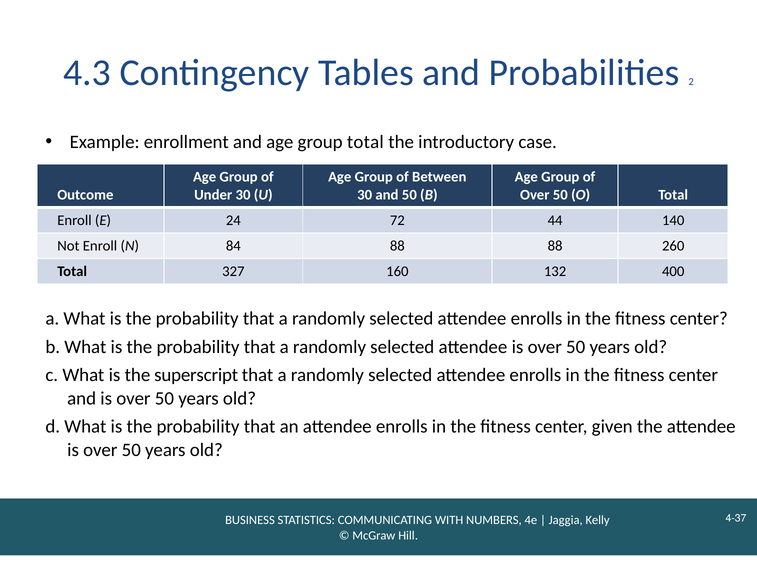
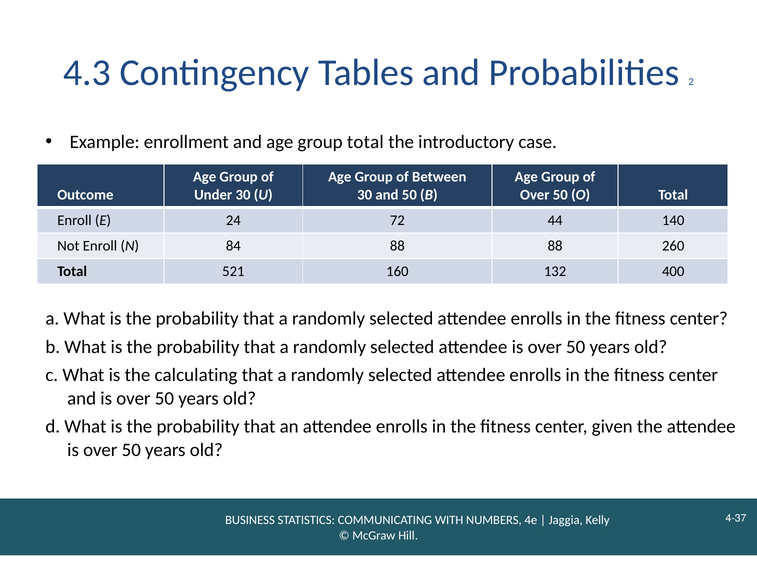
327: 327 -> 521 (233, 271)
superscript: superscript -> calculating (196, 375)
